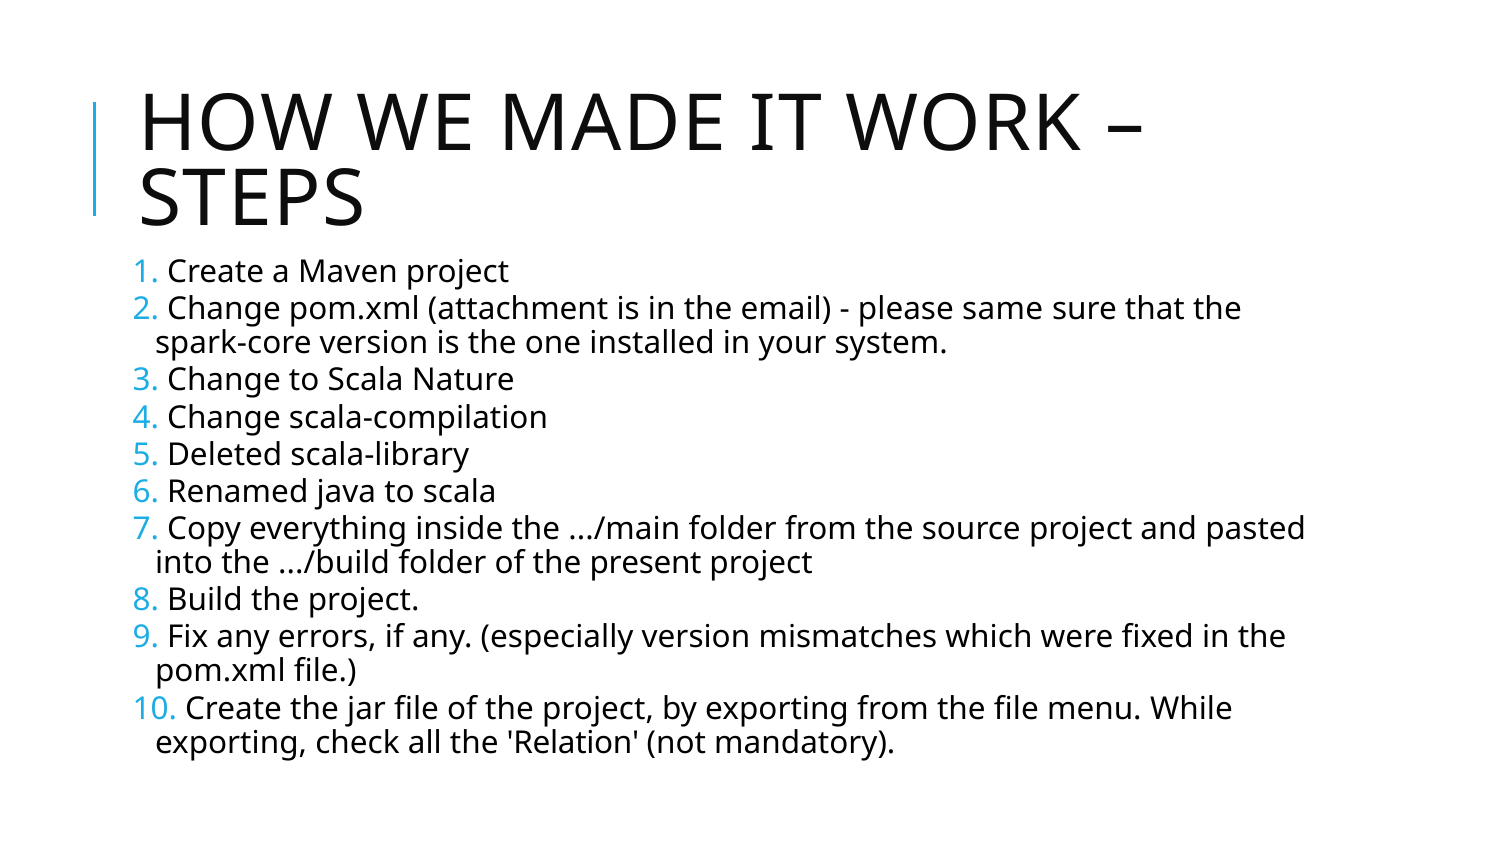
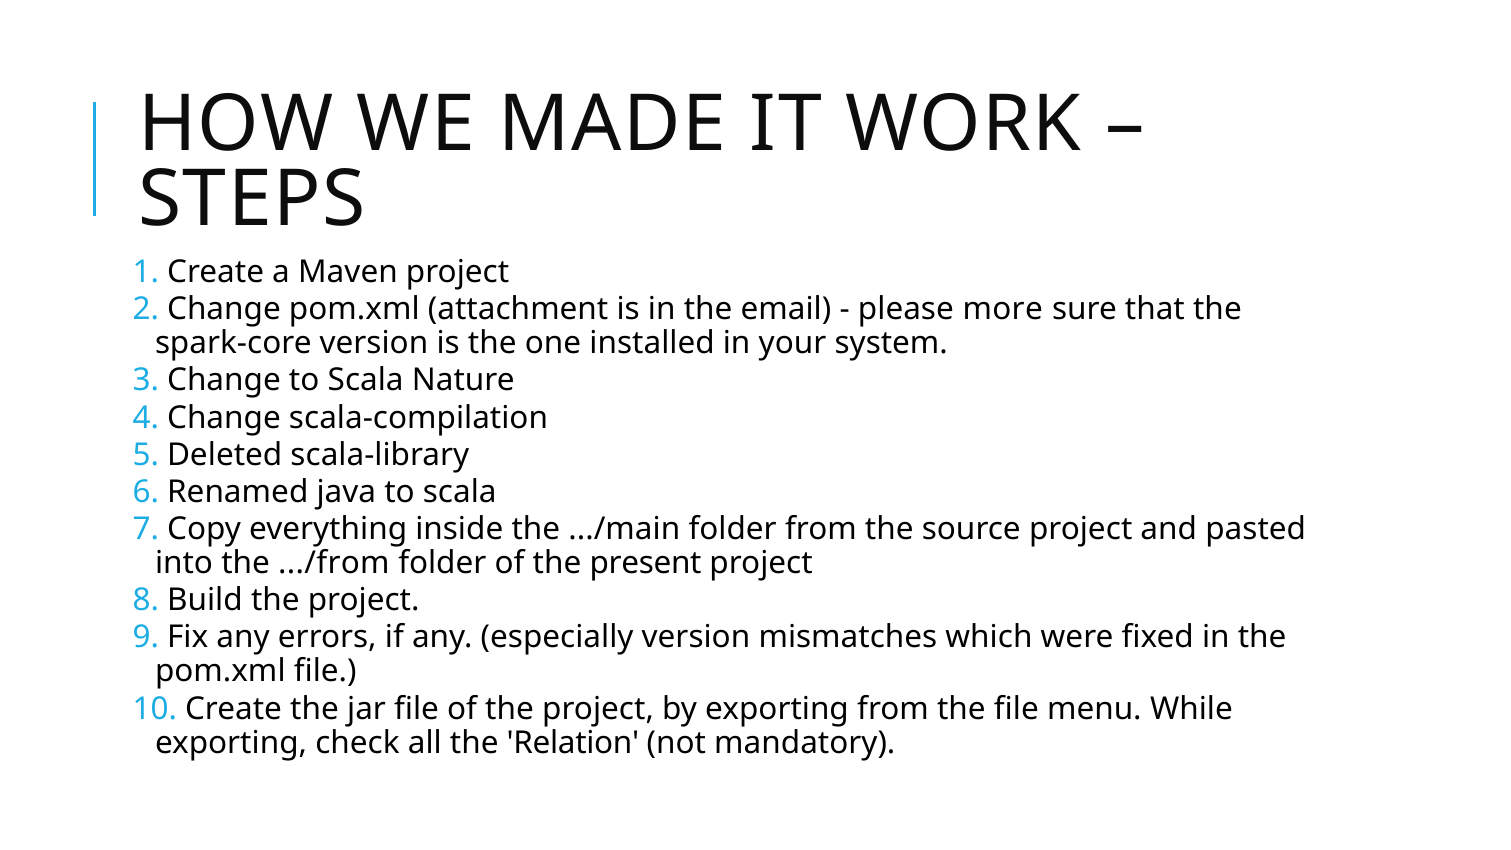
same: same -> more (1003, 309)
.../build: .../build -> .../from (334, 563)
